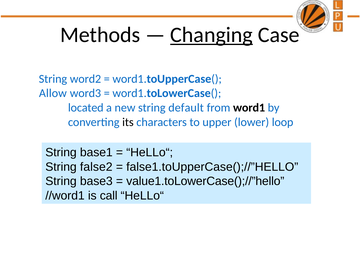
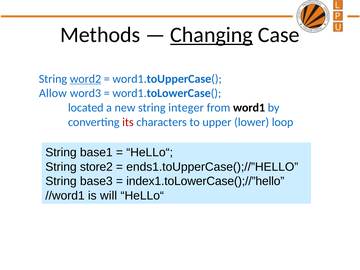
word2 underline: none -> present (85, 79)
default: default -> integer (186, 108)
its colour: black -> red (128, 122)
false2: false2 -> store2 (96, 167)
false1.toUpperCase();//”HELLO: false1.toUpperCase();//”HELLO -> ends1.toUpperCase();//”HELLO (212, 167)
value1.toLowerCase();//”hello: value1.toLowerCase();//”hello -> index1.toLowerCase();//”hello (205, 181)
call: call -> will (109, 196)
